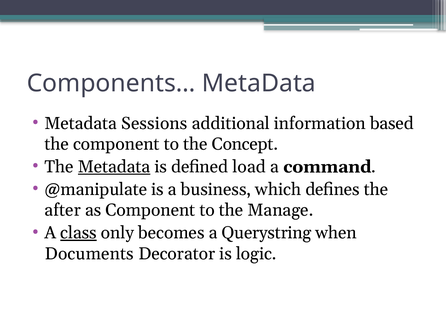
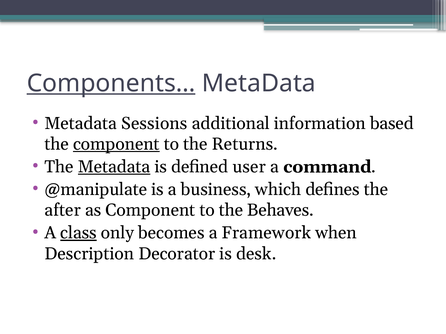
Components… underline: none -> present (111, 83)
component underline: none -> present (116, 144)
Concept: Concept -> Returns (245, 144)
load: load -> user (249, 167)
Manage: Manage -> Behaves (281, 211)
Querystring: Querystring -> Framework (266, 233)
Documents: Documents -> Description (89, 254)
logic: logic -> desk (256, 254)
